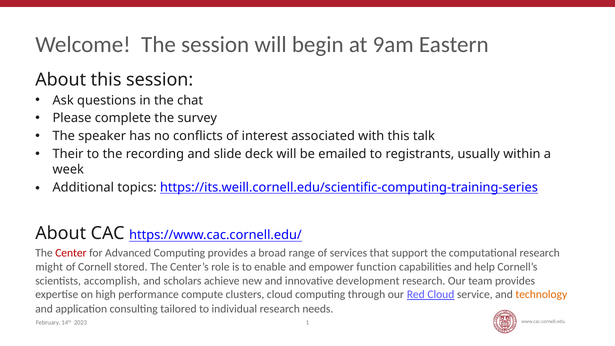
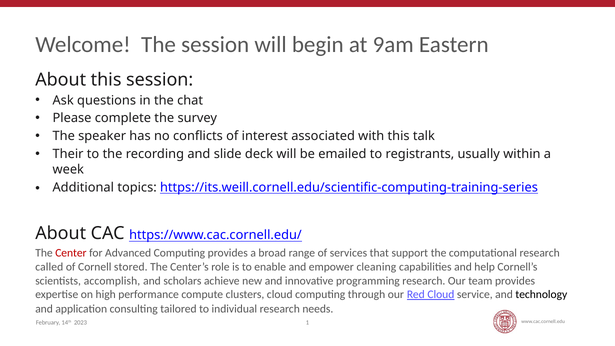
might: might -> called (49, 267)
function: function -> cleaning (376, 267)
development: development -> programming (368, 281)
technology colour: orange -> black (541, 295)
